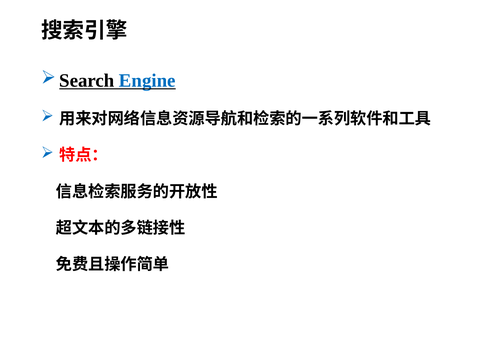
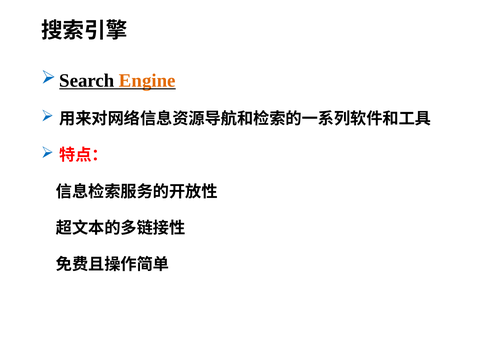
Engine colour: blue -> orange (147, 80)
